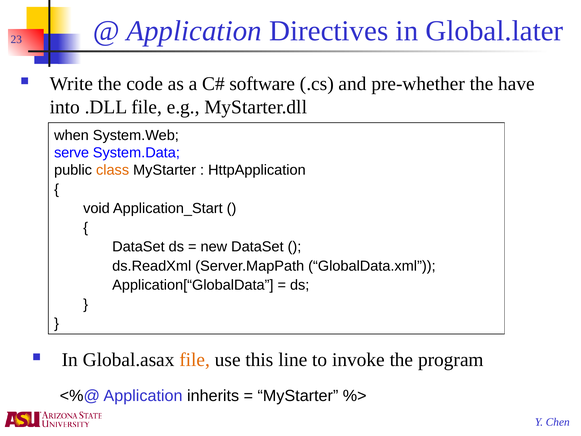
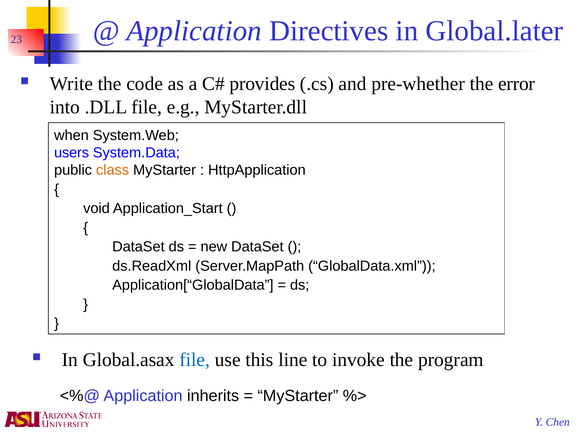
software: software -> provides (262, 84)
have: have -> error (517, 84)
serve: serve -> users (72, 153)
file colour: orange -> blue (195, 360)
